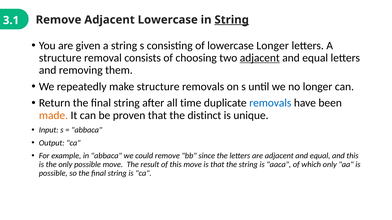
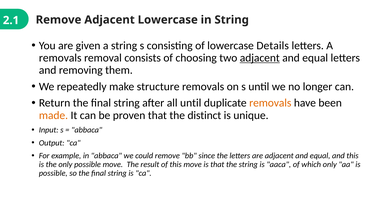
3.1: 3.1 -> 2.1 (11, 20)
String underline: present -> none (232, 20)
lowercase Longer: Longer -> Details (273, 46)
structure: structure -> removals (60, 58)
all time: time -> until (191, 103)
removals colour: blue -> orange (270, 103)
